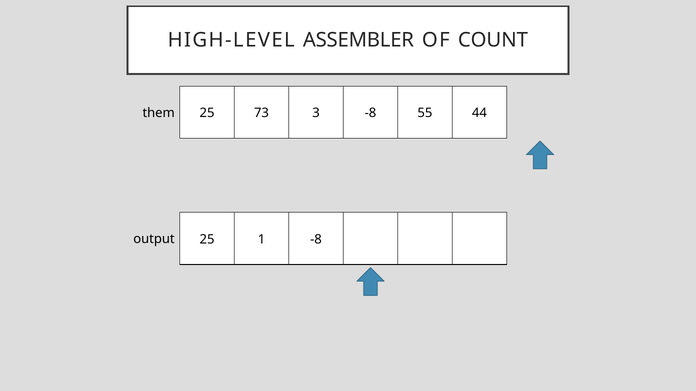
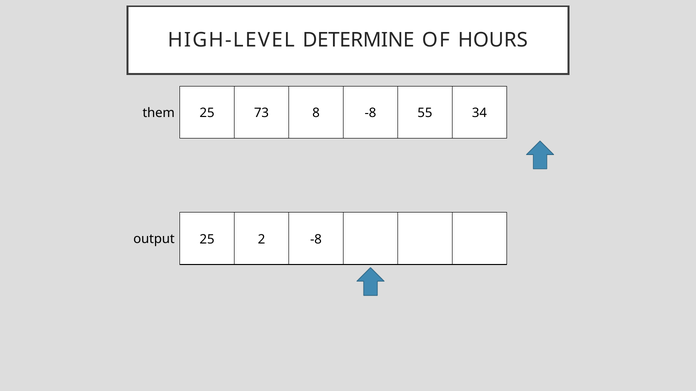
ASSEMBLER: ASSEMBLER -> DETERMINE (358, 40)
COUNT: COUNT -> HOURS (493, 40)
3: 3 -> 8 (316, 113)
44: 44 -> 34 (479, 113)
1: 1 -> 2 (262, 240)
